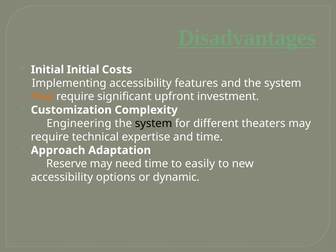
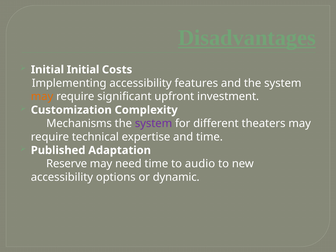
Engineering: Engineering -> Mechanisms (79, 123)
system colour: black -> purple (154, 123)
Approach: Approach -> Published (58, 150)
easily: easily -> audio (200, 164)
